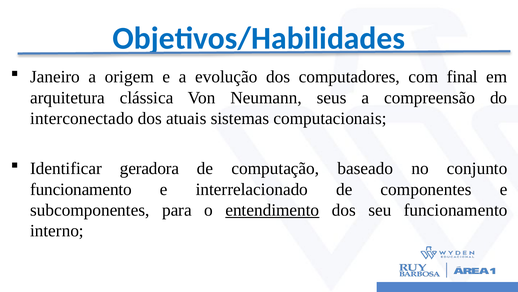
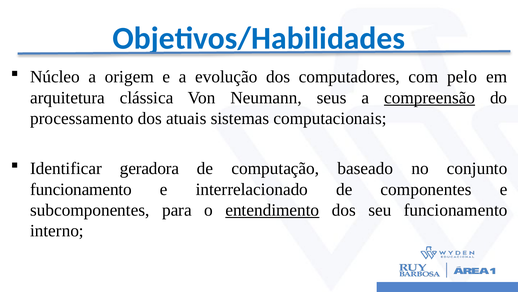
Janeiro: Janeiro -> Núcleo (55, 77)
final: final -> pelo (462, 77)
compreensão underline: none -> present (430, 97)
interconectado: interconectado -> processamento (82, 118)
